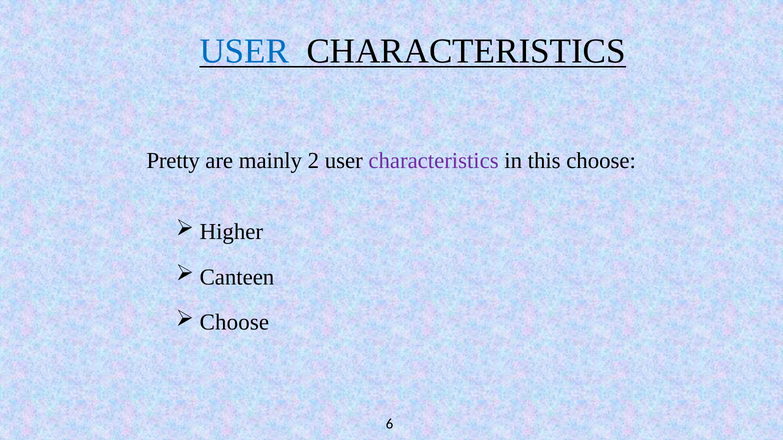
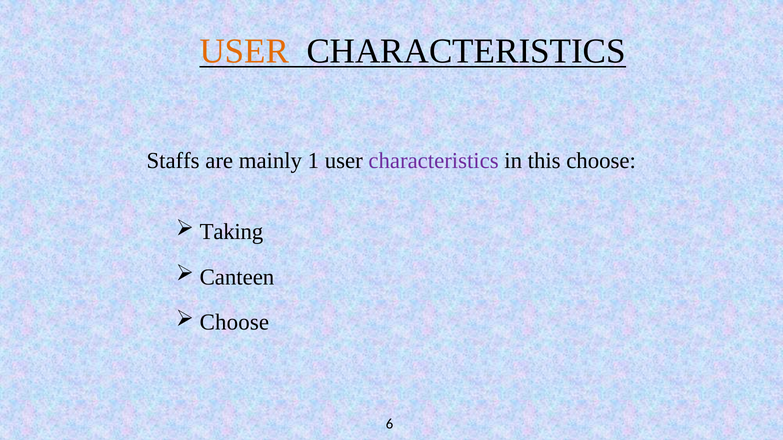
USER colour: blue -> orange (244, 51)
Pretty: Pretty -> Staffs (173, 161)
2: 2 -> 1 (313, 161)
Higher: Higher -> Taking (231, 232)
